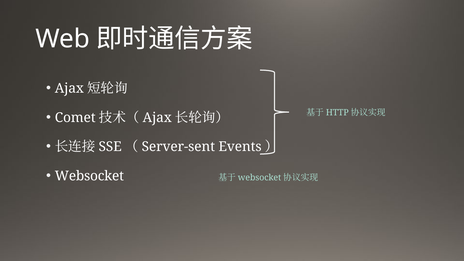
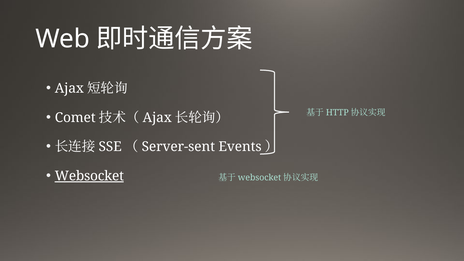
Websocket underline: none -> present (89, 176)
